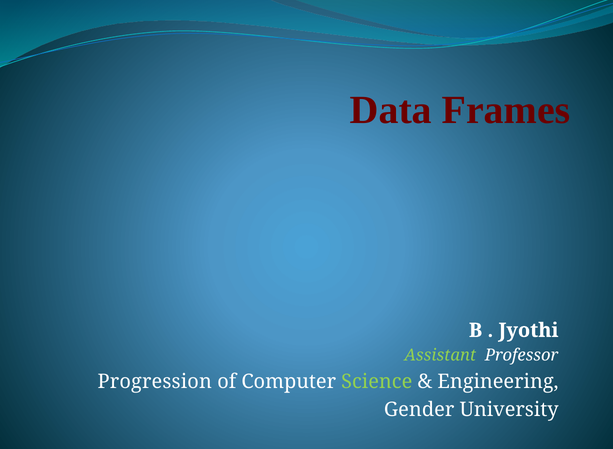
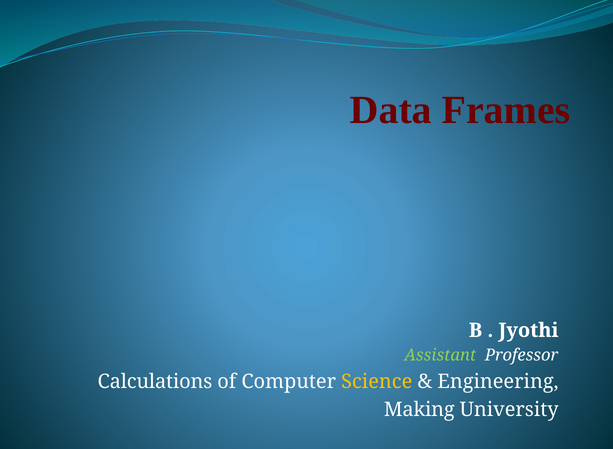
Progression: Progression -> Calculations (155, 382)
Science colour: light green -> yellow (377, 382)
Gender: Gender -> Making (419, 410)
